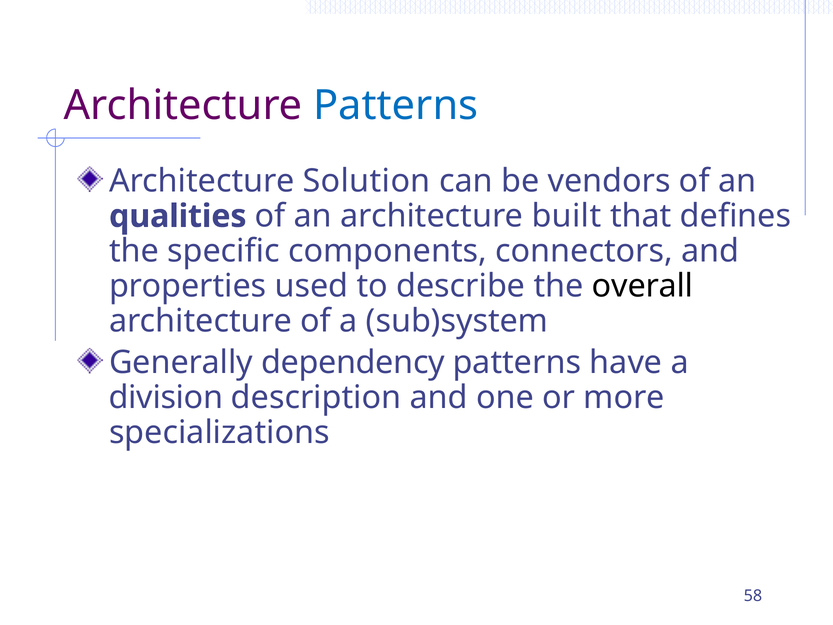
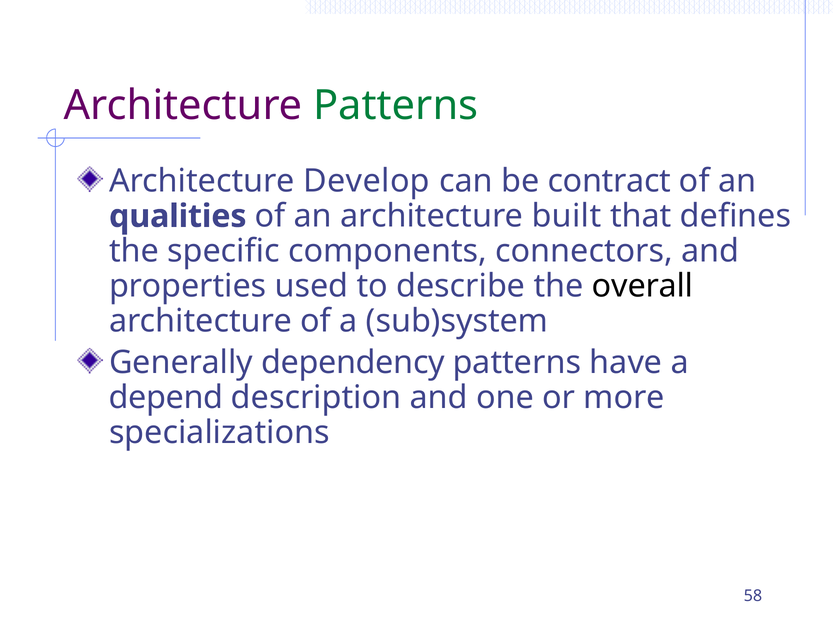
Patterns colour: blue -> green (396, 106)
Solution: Solution -> Develop (367, 181)
vendors: vendors -> contract (609, 181)
division: division -> depend (166, 398)
